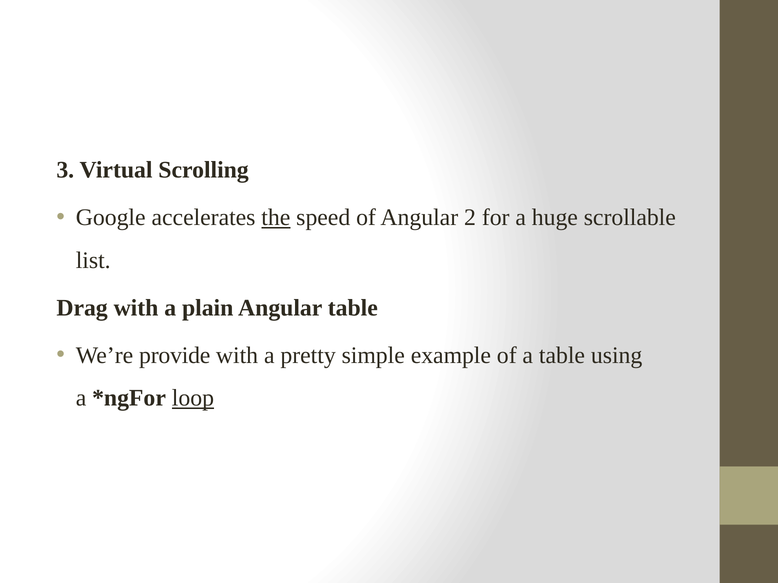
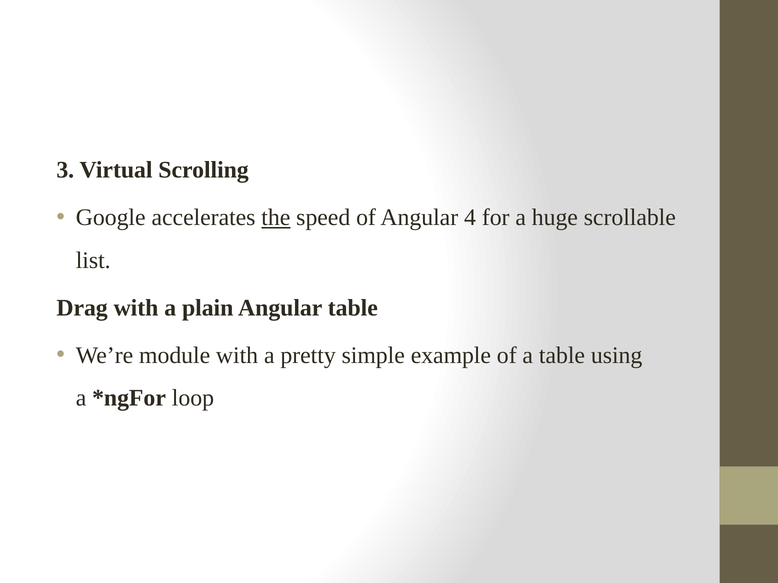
2: 2 -> 4 (470, 218)
provide: provide -> module (175, 355)
loop underline: present -> none (193, 398)
